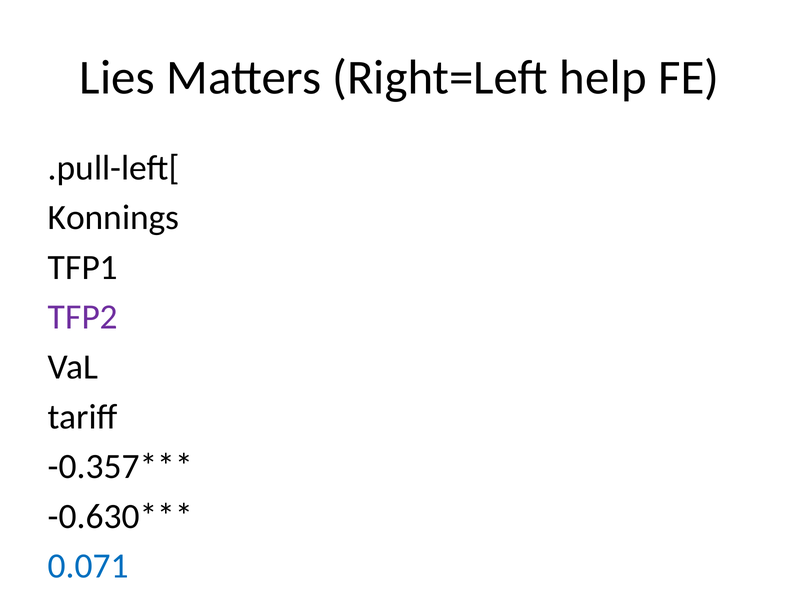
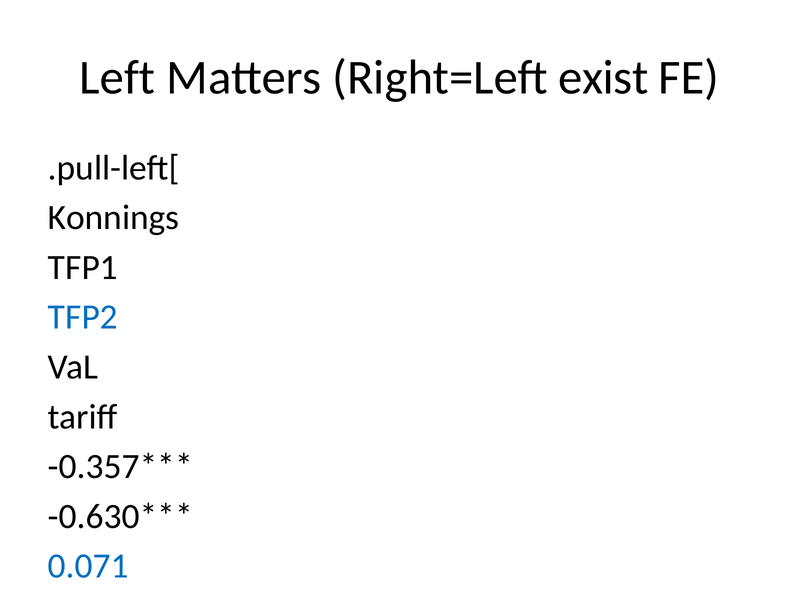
Lies: Lies -> Left (117, 77)
help: help -> exist (603, 77)
TFP2 colour: purple -> blue (83, 317)
